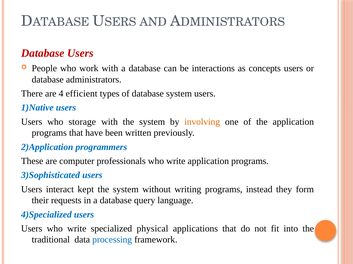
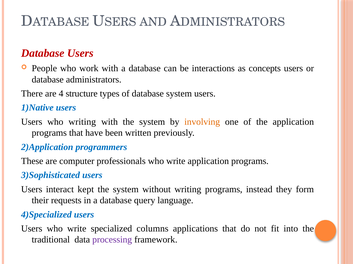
efficient: efficient -> structure (82, 94)
who storage: storage -> writing (82, 122)
physical: physical -> columns (153, 229)
processing colour: blue -> purple (112, 240)
